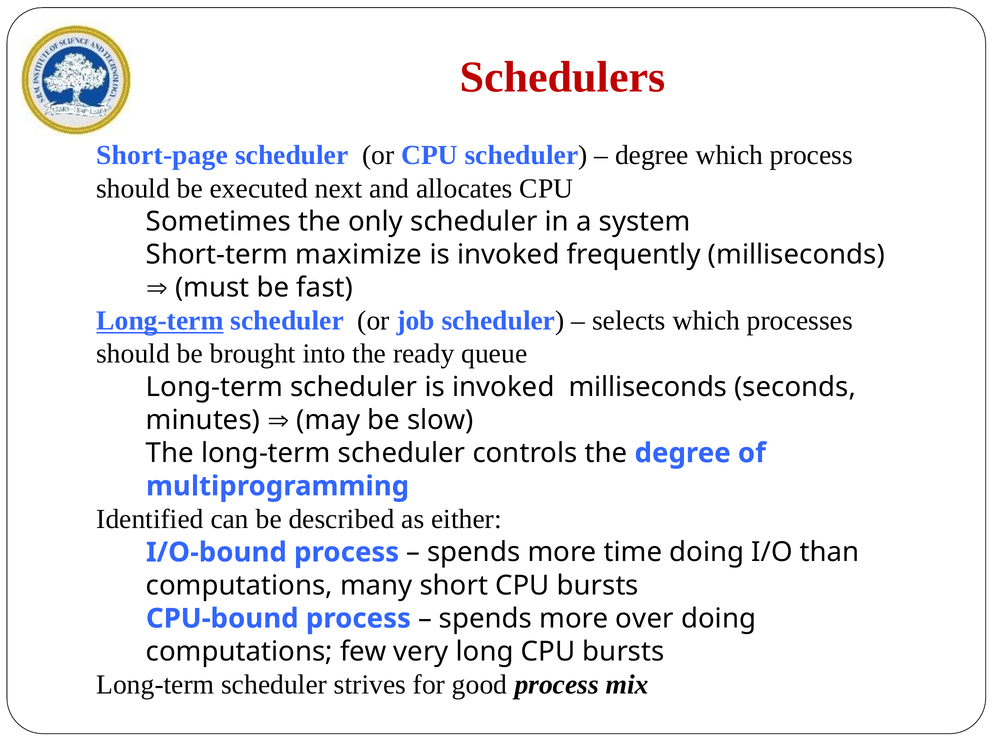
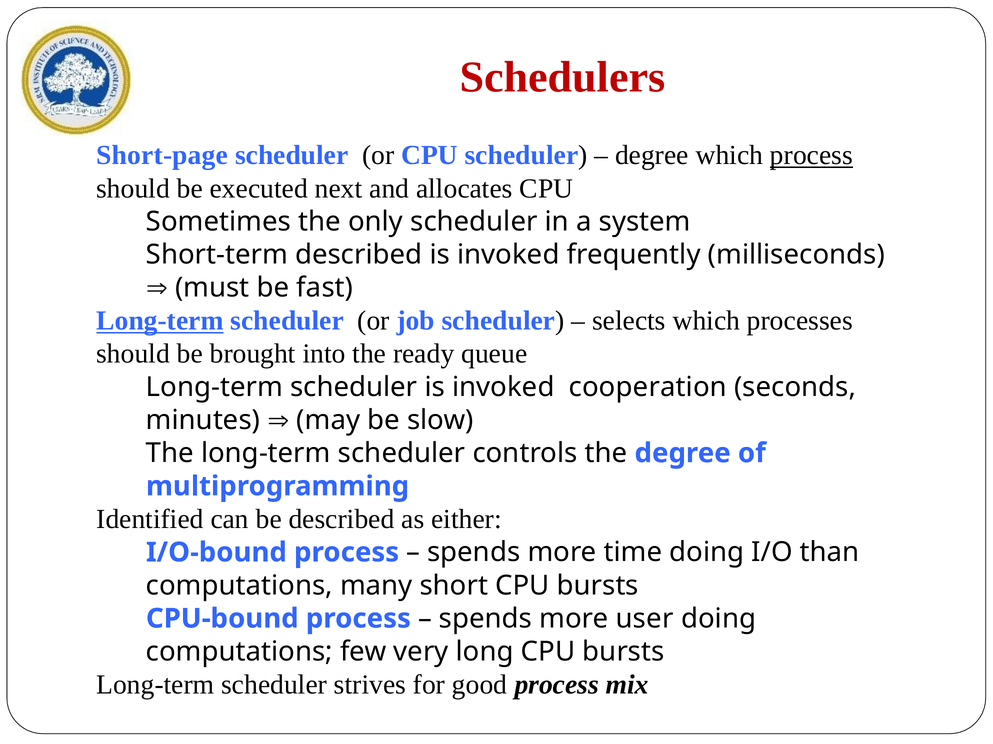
process underline: none -> present (811, 156)
Short-term maximize: maximize -> described (359, 255)
invoked milliseconds: milliseconds -> cooperation (648, 387)
over: over -> user (645, 619)
